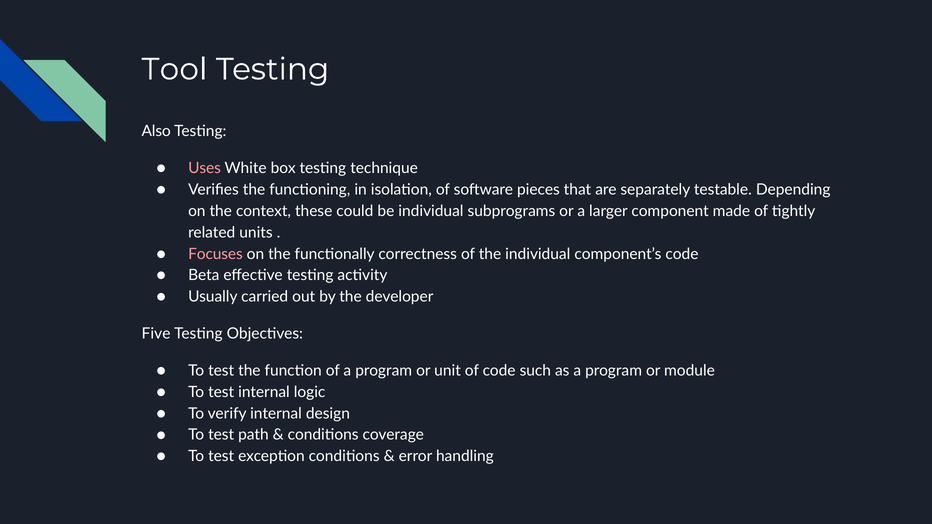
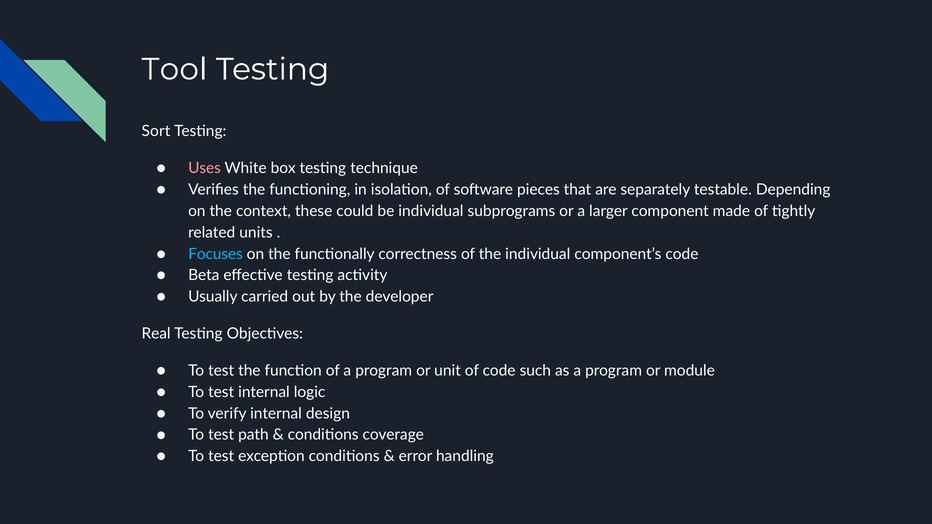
Also: Also -> Sort (156, 131)
Focuses colour: pink -> light blue (215, 254)
Five: Five -> Real (156, 334)
